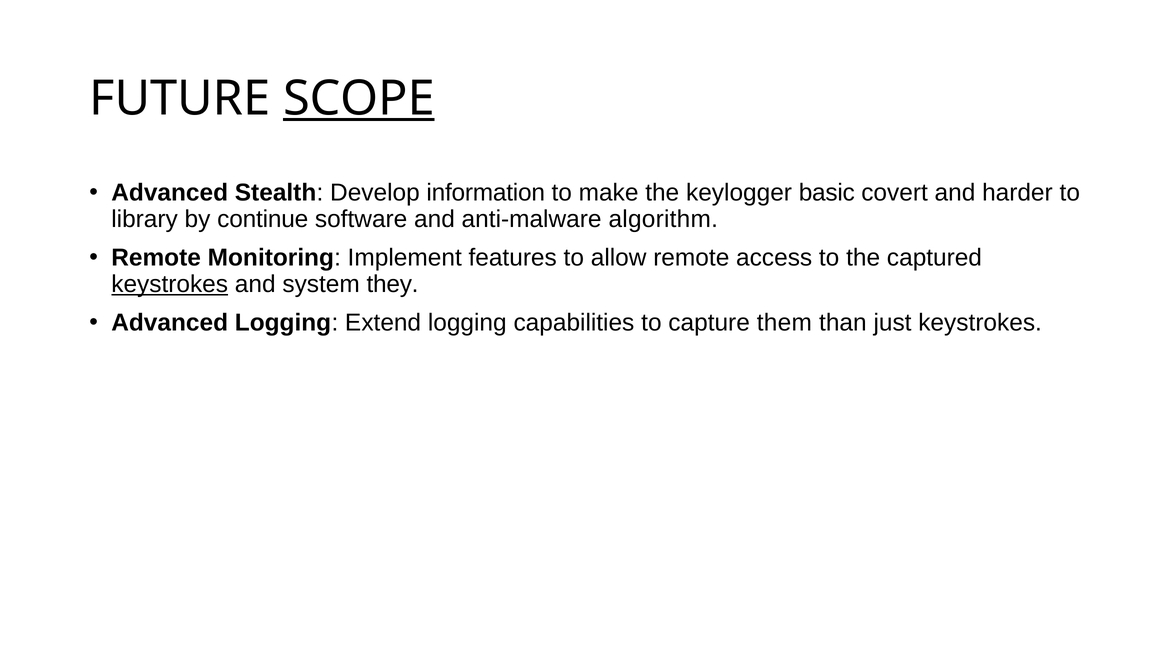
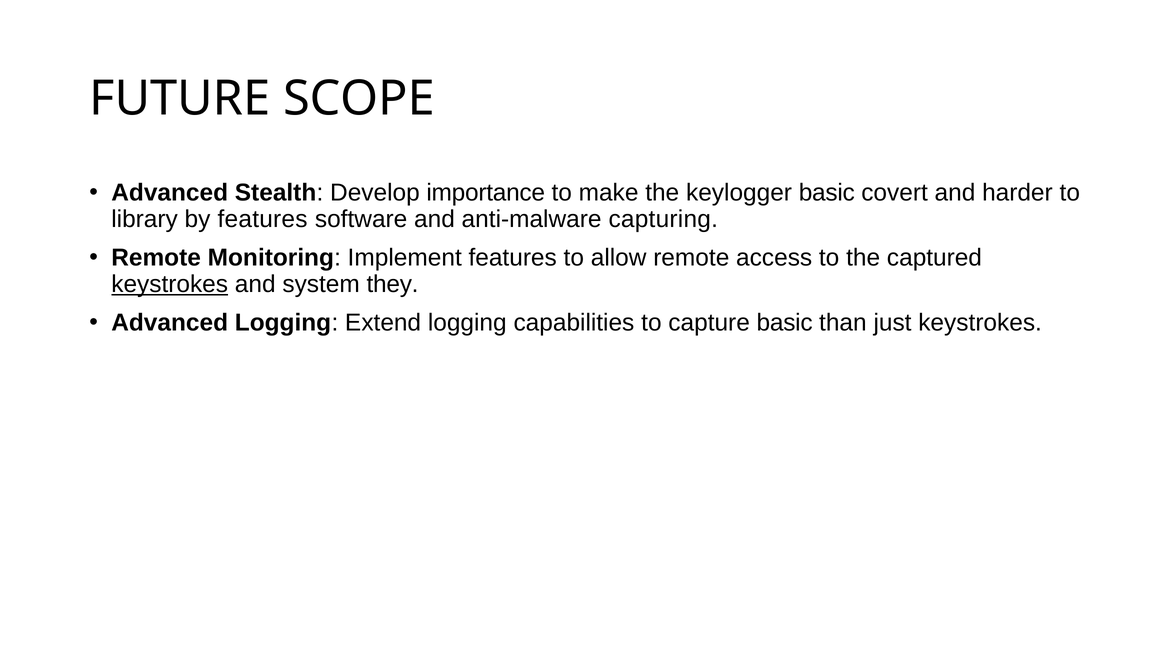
SCOPE underline: present -> none (359, 98)
information: information -> importance (486, 193)
by continue: continue -> features (263, 219)
algorithm: algorithm -> capturing (663, 219)
capture them: them -> basic (785, 323)
